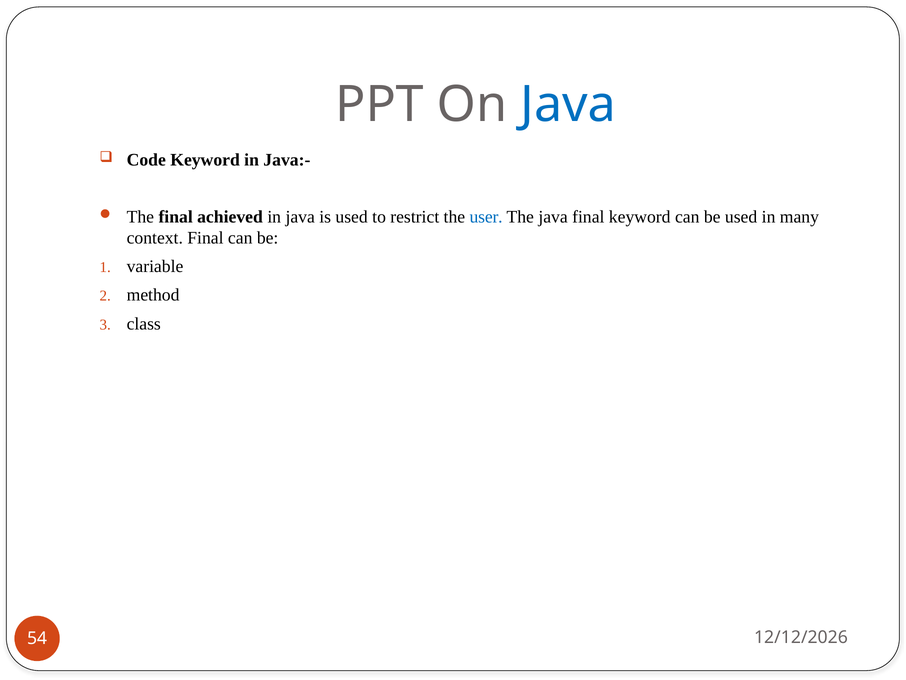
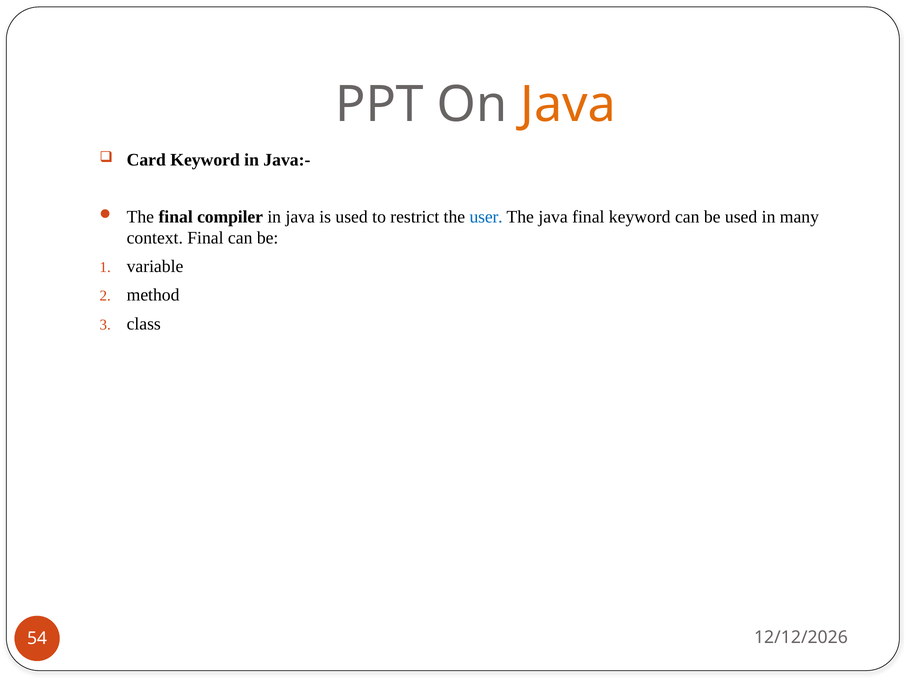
Java colour: blue -> orange (568, 105)
Code: Code -> Card (146, 160)
achieved: achieved -> compiler (230, 217)
